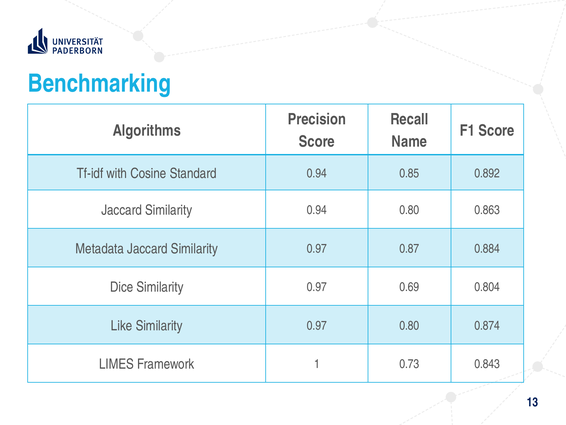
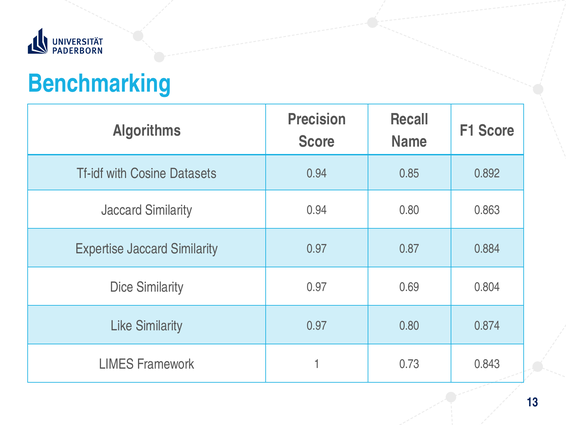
Standard: Standard -> Datasets (193, 173)
Metadata: Metadata -> Expertise (100, 248)
